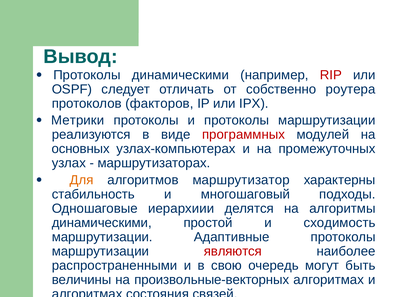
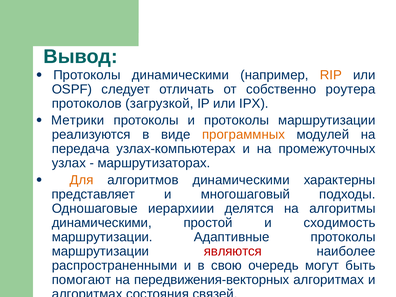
RIP colour: red -> orange (331, 75)
факторов: факторов -> загрузкой (159, 103)
программных colour: red -> orange (244, 135)
основных: основных -> передача (81, 149)
алгоритмов маршрутизатор: маршрутизатор -> динамическими (241, 180)
стабильность: стабильность -> представляет (93, 194)
величины: величины -> помогают (81, 280)
произвольные-векторных: произвольные-векторных -> передвижения-векторных (212, 280)
